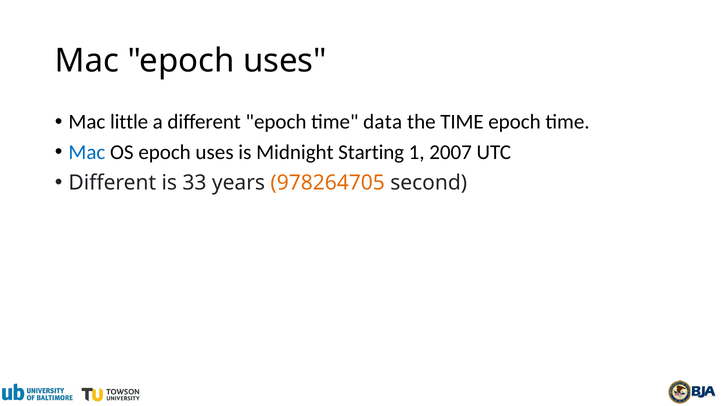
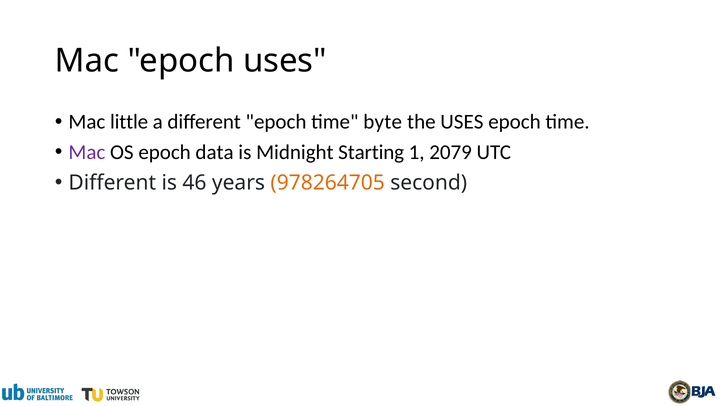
data: data -> byte (383, 122)
the TIME: TIME -> USES (462, 122)
Mac colour: blue -> purple (87, 152)
OS epoch uses: uses -> data (215, 152)
2007: 2007 -> 2079 (451, 152)
33: 33 -> 46 (194, 182)
